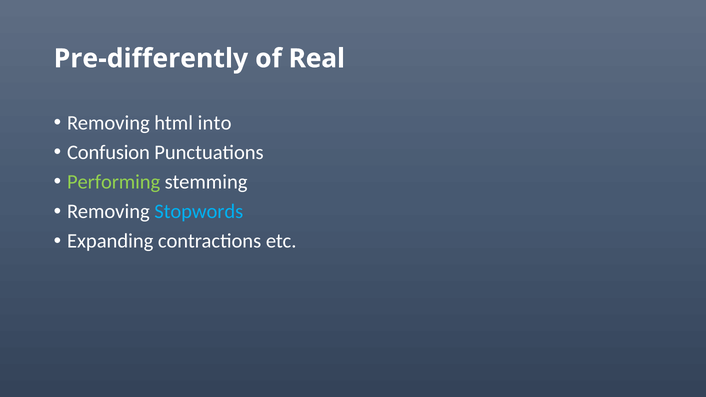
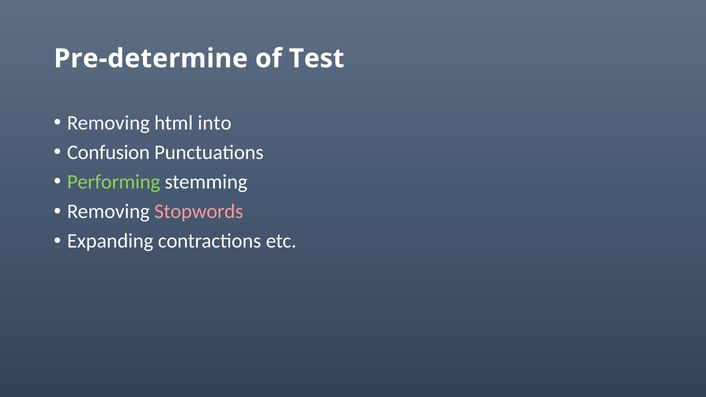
Pre-differently: Pre-differently -> Pre-determine (151, 59)
Real: Real -> Test (317, 59)
Stopwords colour: light blue -> pink (199, 212)
